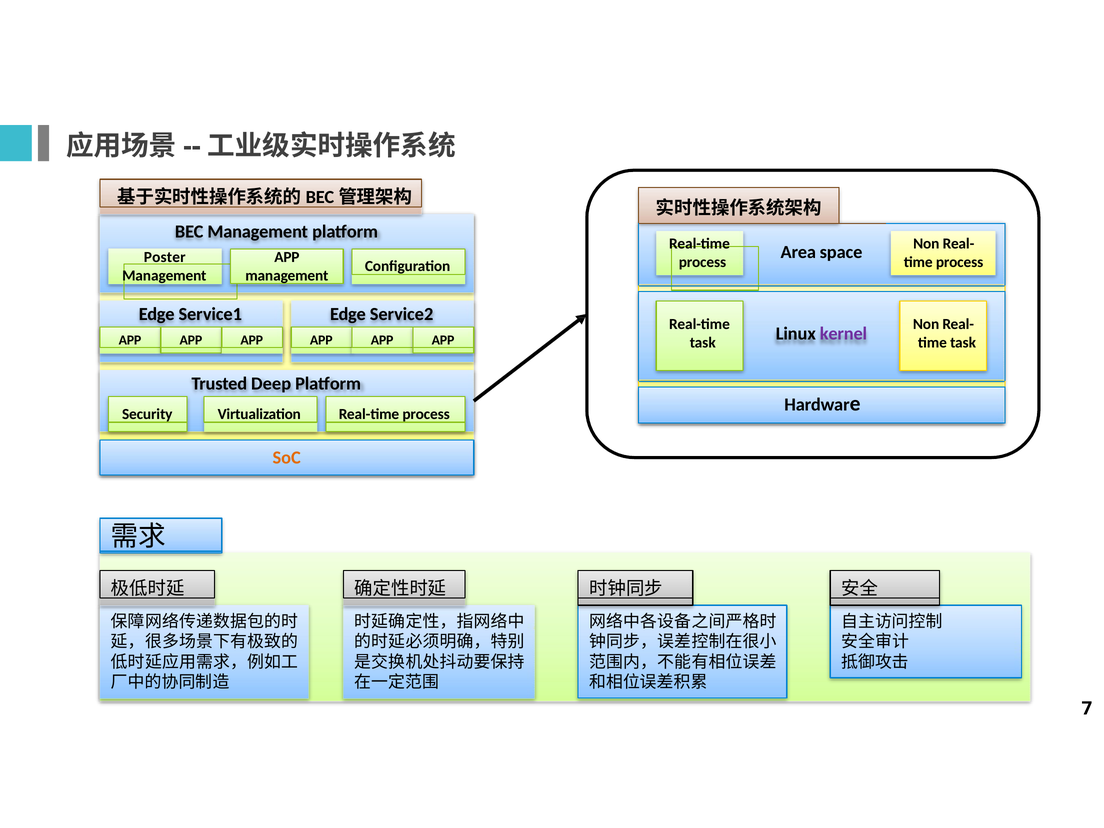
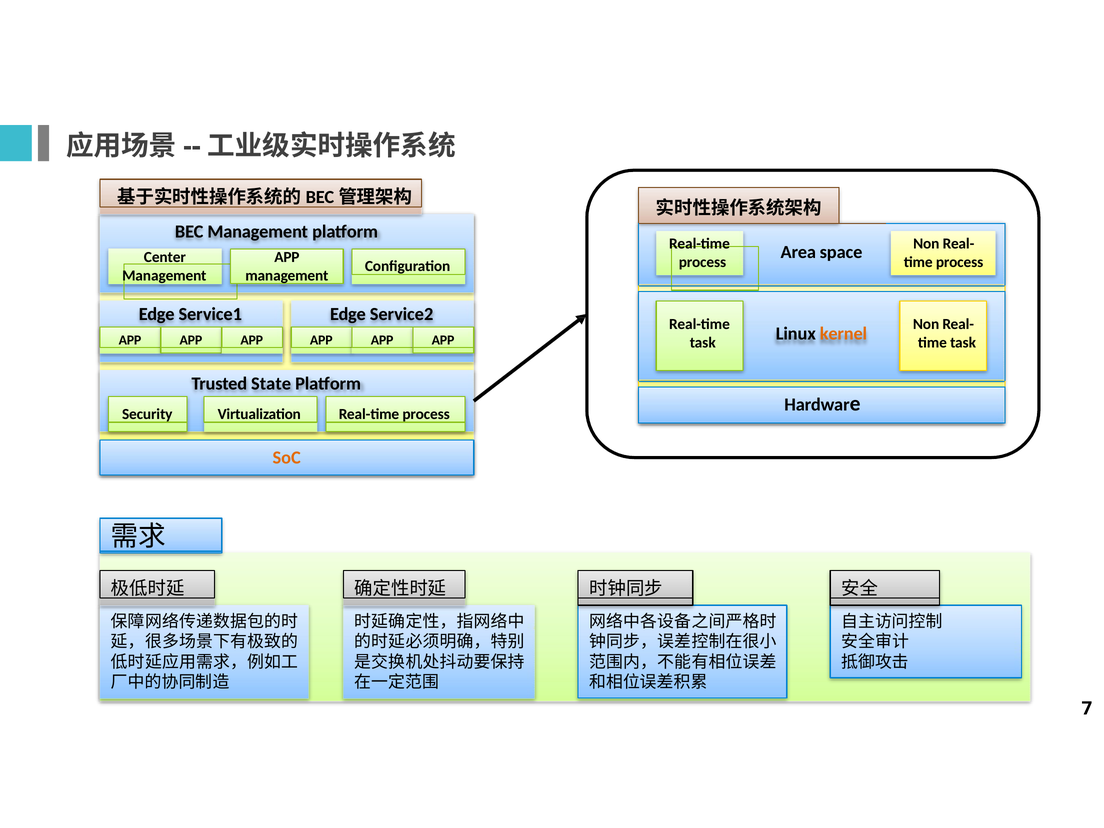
Poster: Poster -> Center (165, 257)
kernel colour: purple -> orange (843, 333)
Deep: Deep -> State (271, 384)
